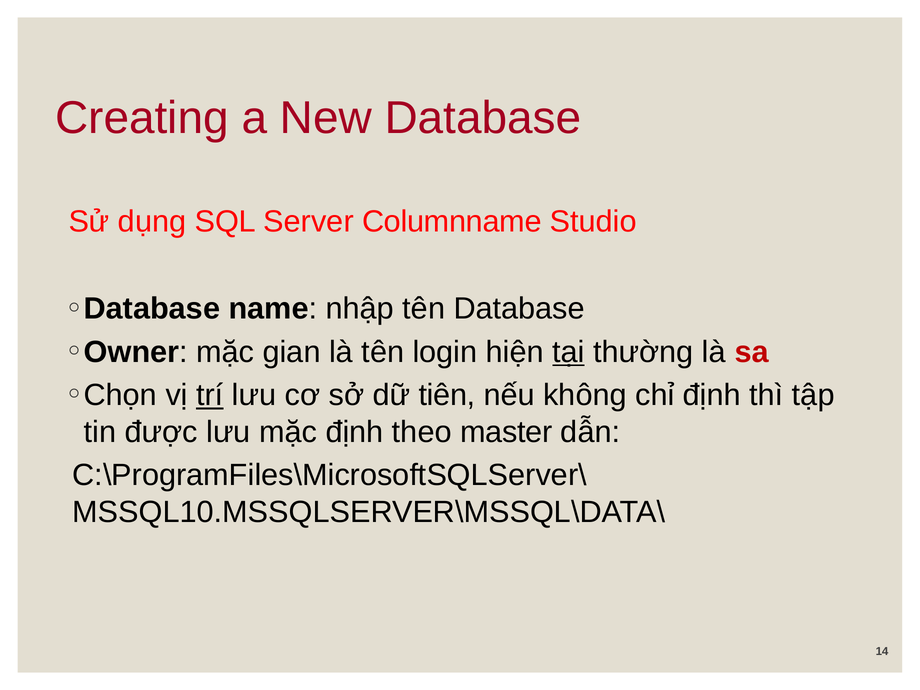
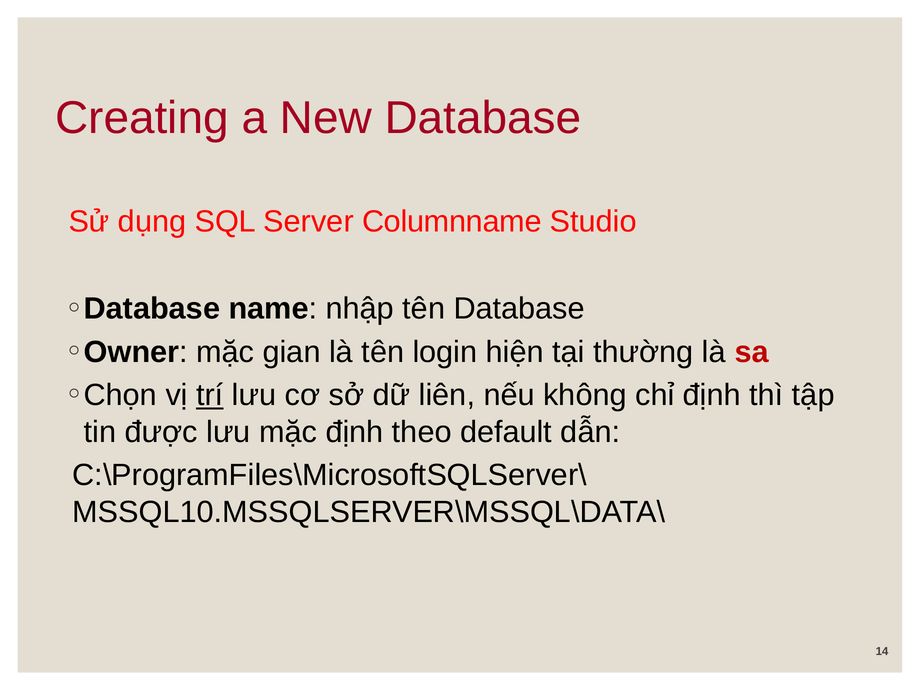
tại underline: present -> none (568, 352)
tiên: tiên -> liên (447, 395)
master: master -> default (506, 432)
